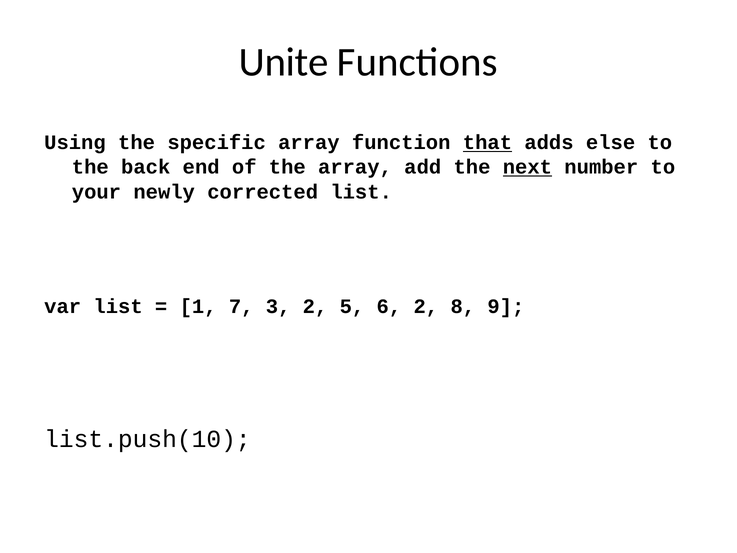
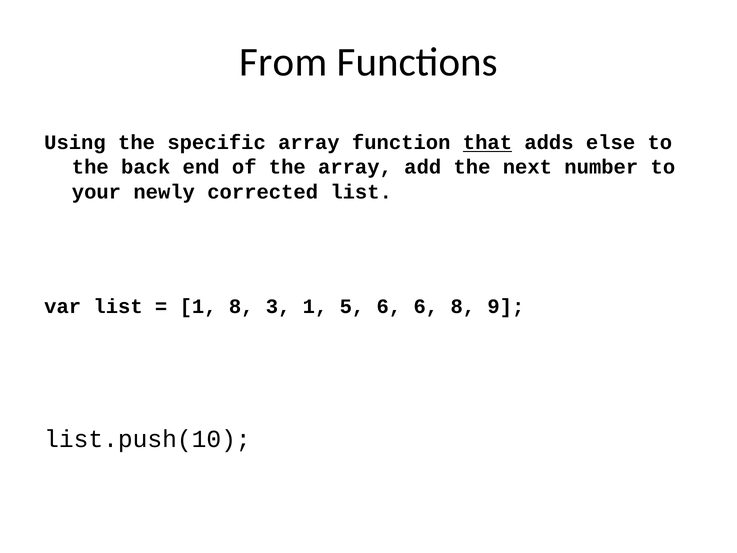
Unite: Unite -> From (283, 62)
next underline: present -> none (527, 167)
1 7: 7 -> 8 (241, 306)
3 2: 2 -> 1 (315, 306)
6 2: 2 -> 6 (426, 306)
